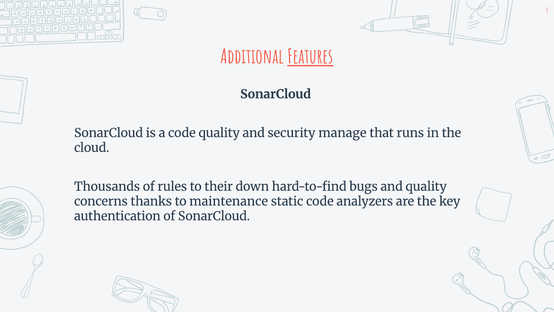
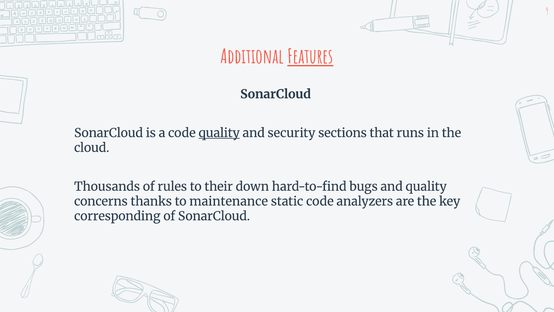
quality underline: none -> present (219, 133)
manage: manage -> sections (343, 133)
authentication: authentication -> corresponding (117, 216)
